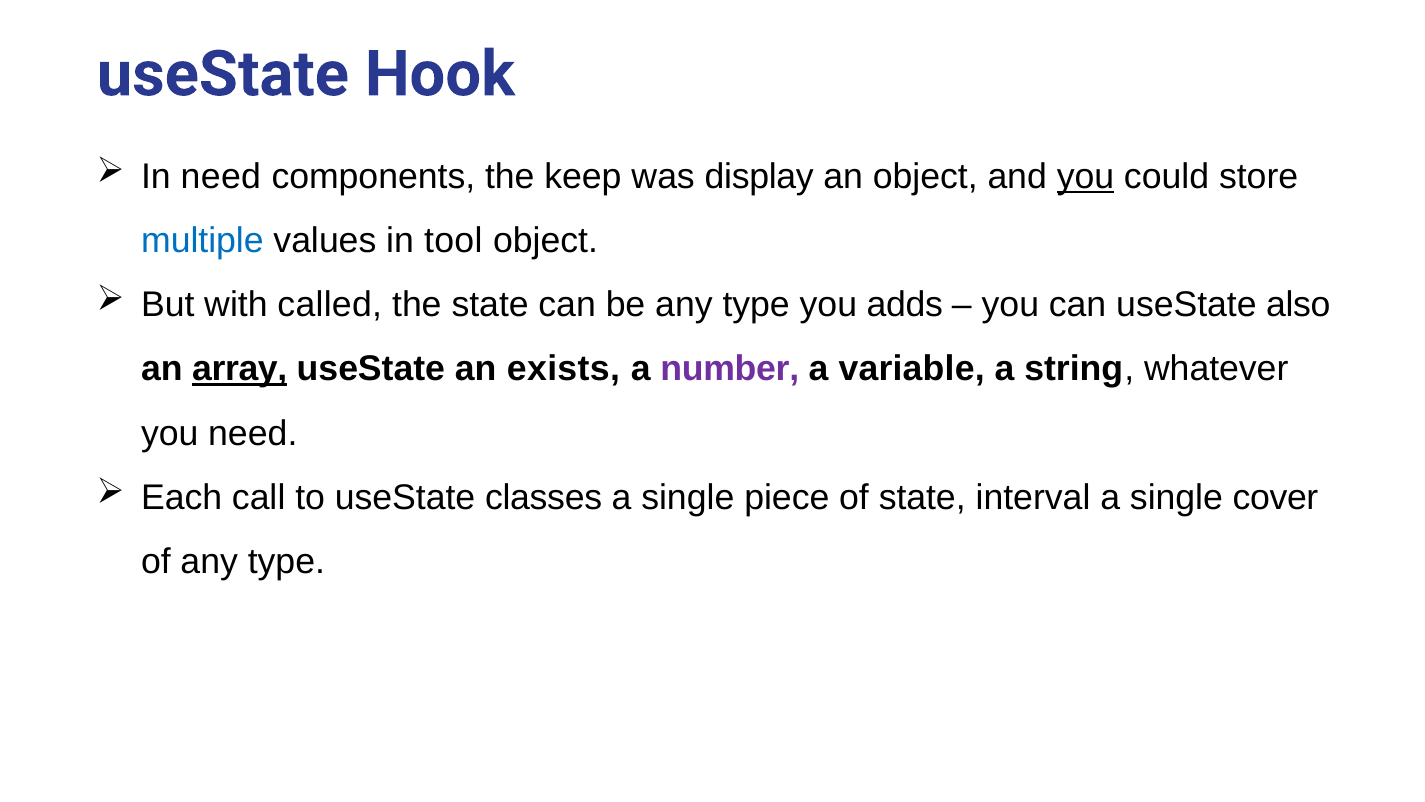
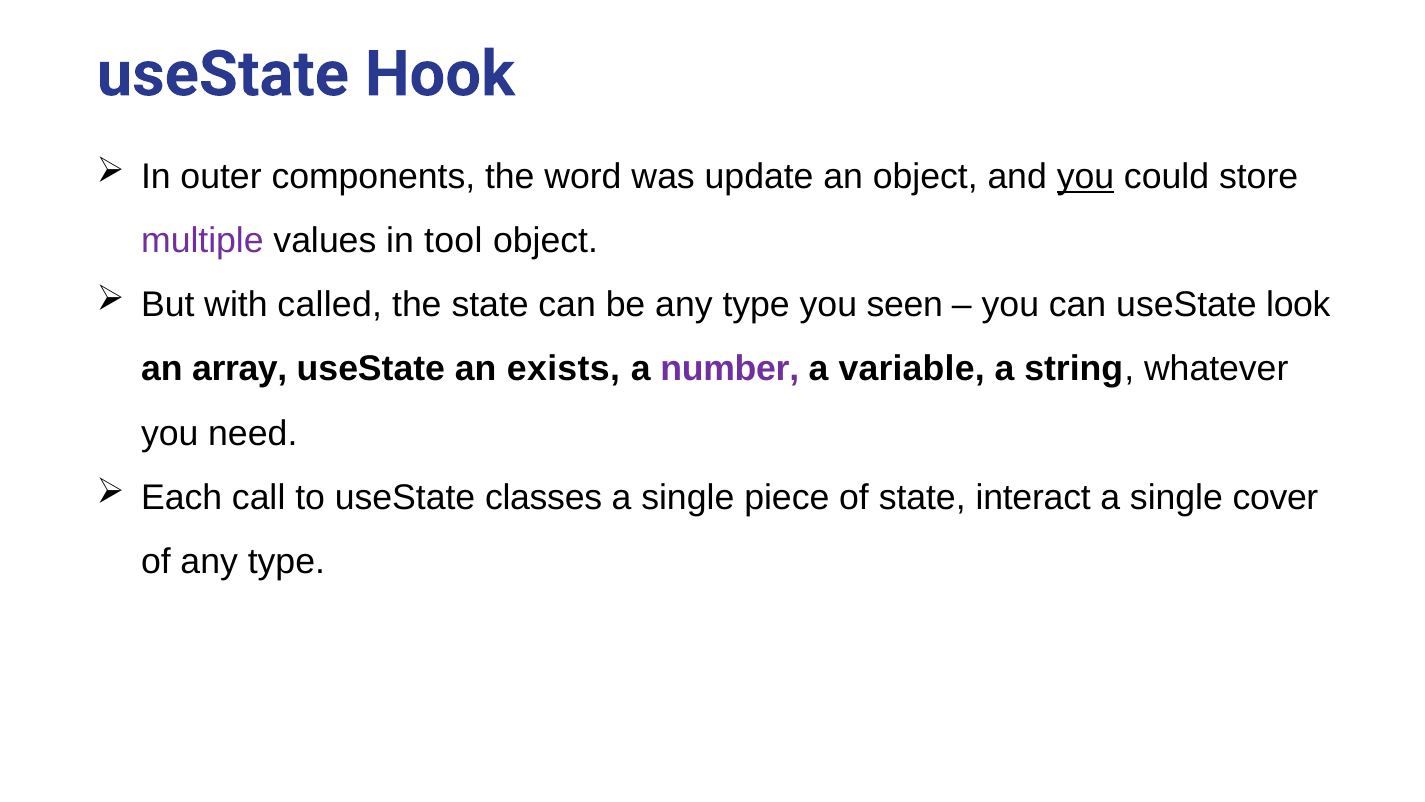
In need: need -> outer (221, 177)
keep: keep -> word (583, 177)
display: display -> update (759, 177)
multiple colour: blue -> purple (202, 241)
adds: adds -> seen (905, 305)
also: also -> look (1298, 305)
array underline: present -> none (240, 369)
interval: interval -> interact (1033, 497)
